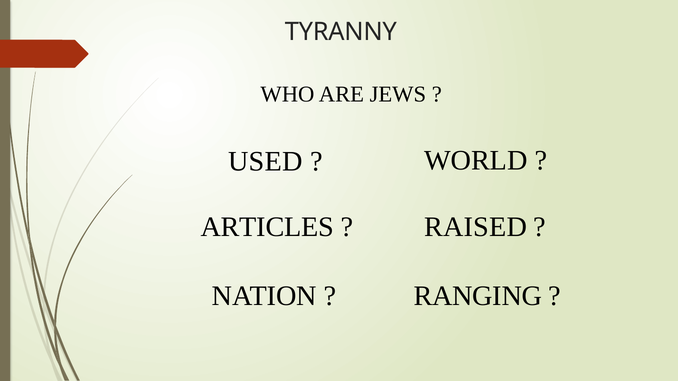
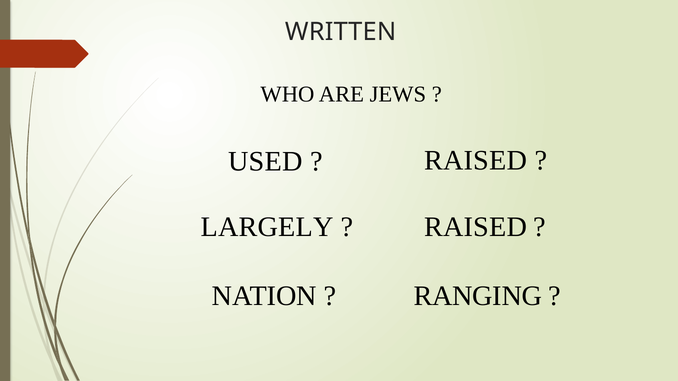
TYRANNY: TYRANNY -> WRITTEN (341, 32)
WORLD: WORLD -> RAISED (476, 161)
ARTICLES: ARTICLES -> LARGELY (267, 227)
